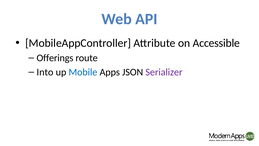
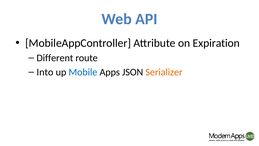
Accessible: Accessible -> Expiration (216, 43)
Offerings: Offerings -> Different (55, 58)
Serializer colour: purple -> orange (164, 72)
